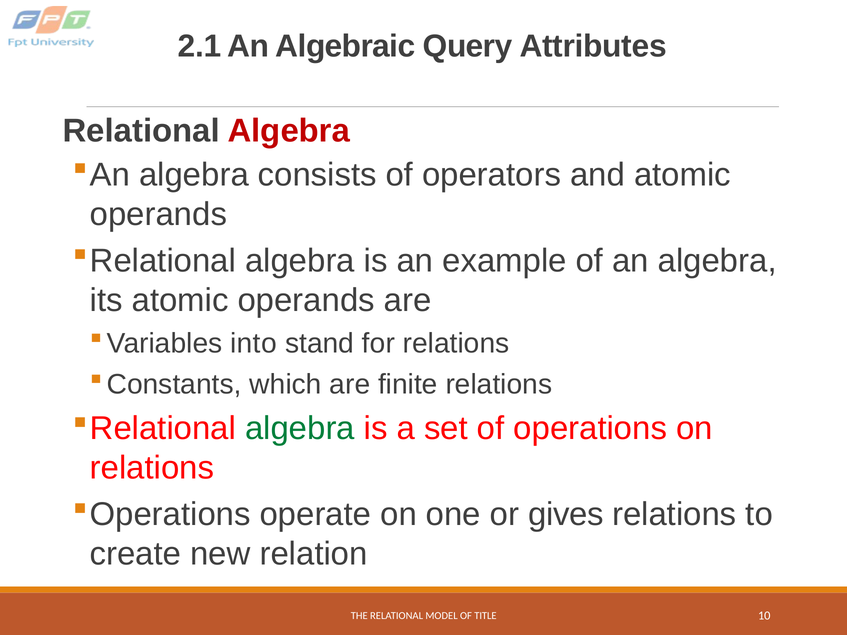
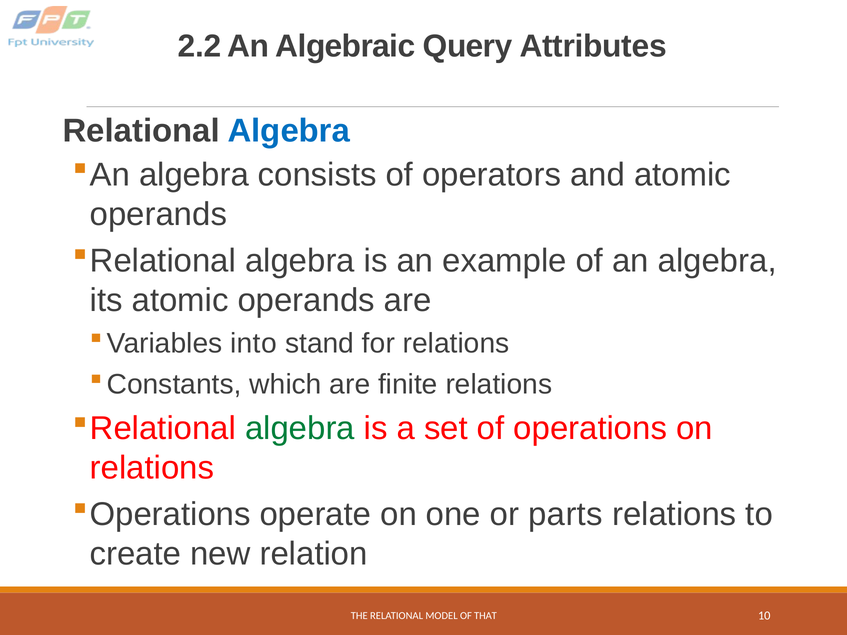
2.1: 2.1 -> 2.2 (199, 46)
Algebra colour: red -> blue (289, 131)
gives: gives -> parts (565, 515)
TITLE: TITLE -> THAT (485, 616)
